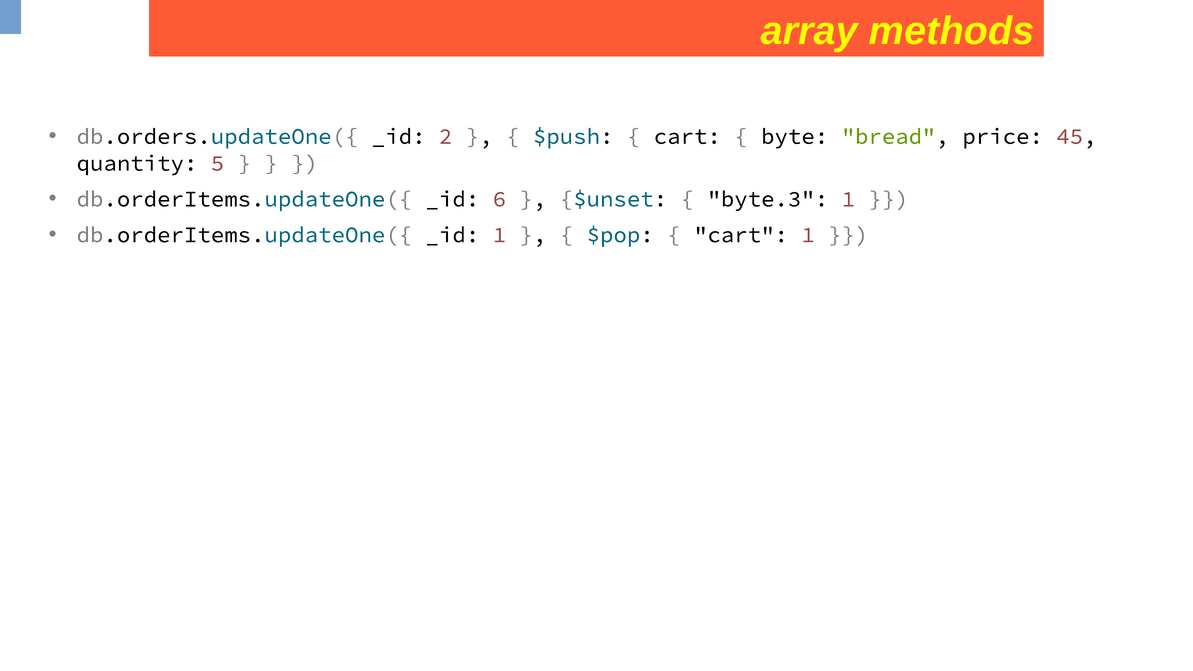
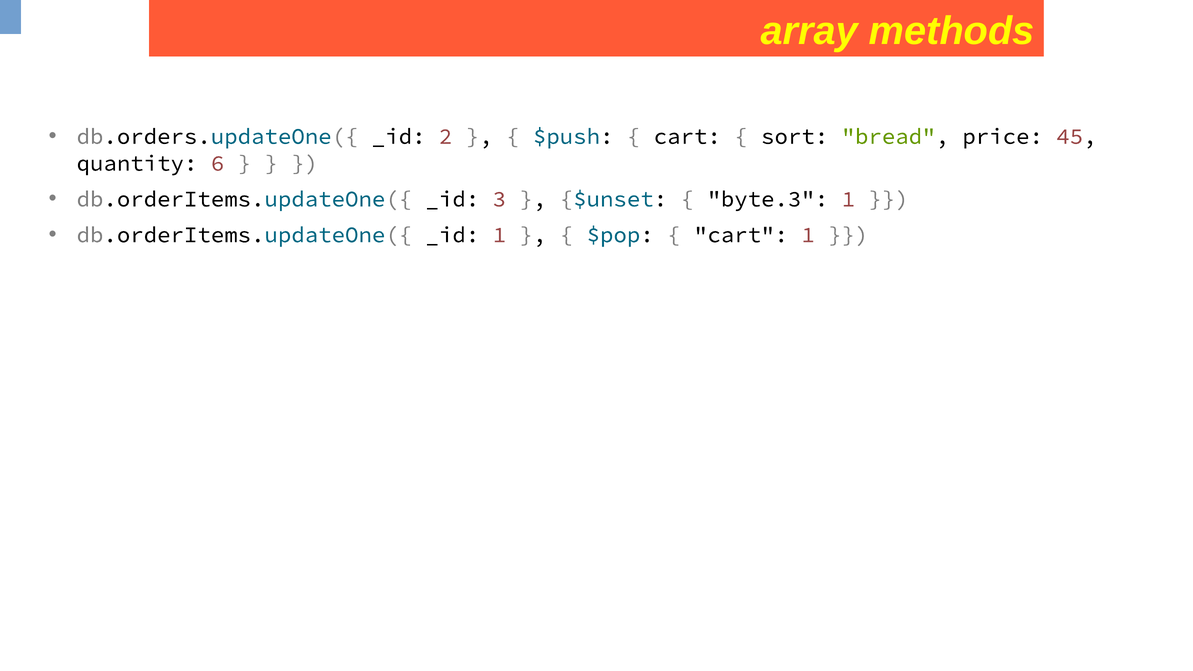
byte: byte -> sort (795, 136)
5: 5 -> 6 (218, 163)
6: 6 -> 3 (499, 199)
